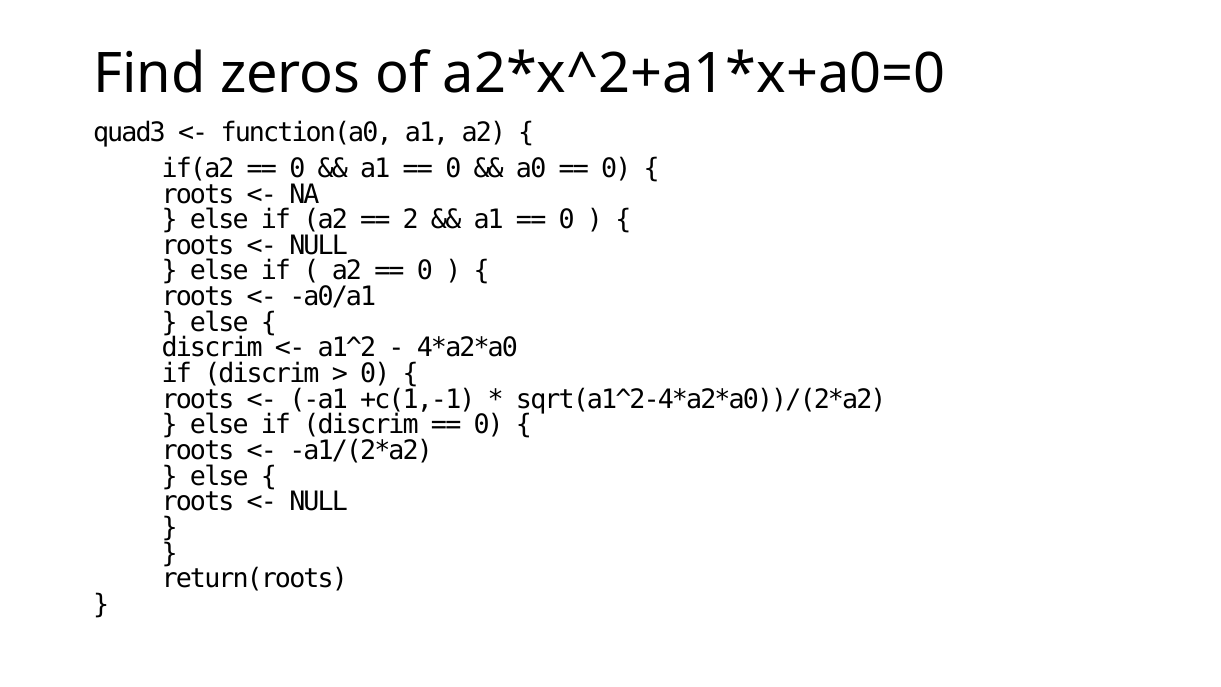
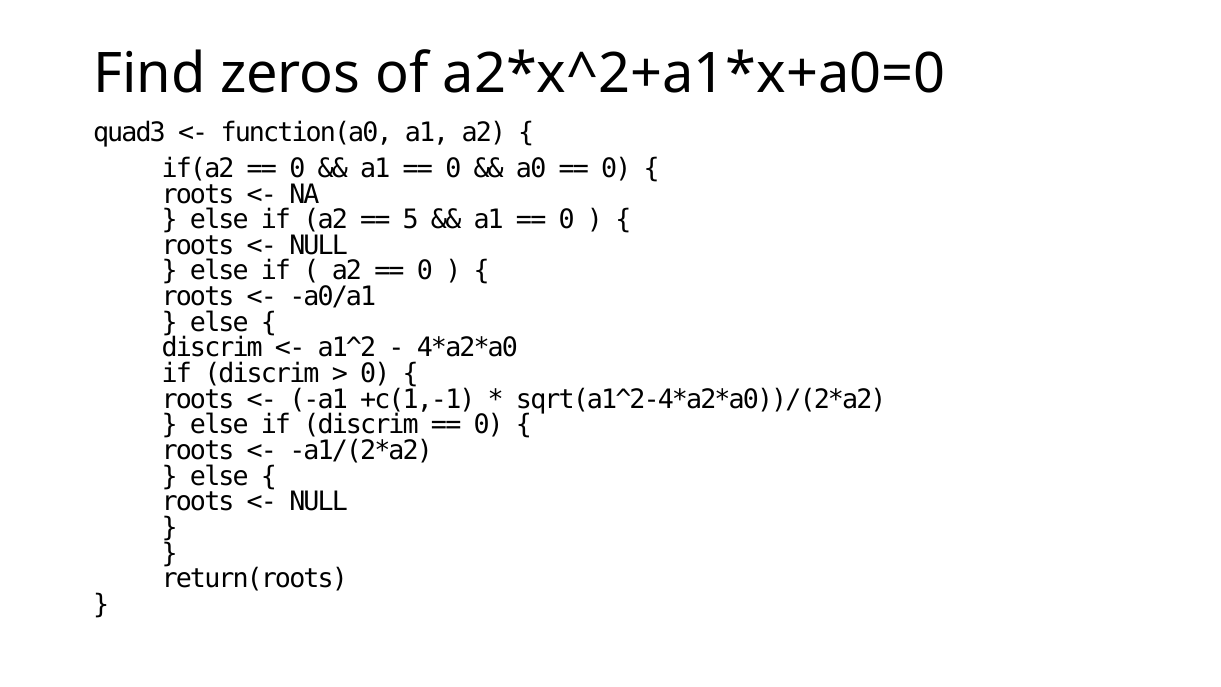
2: 2 -> 5 (411, 220)
